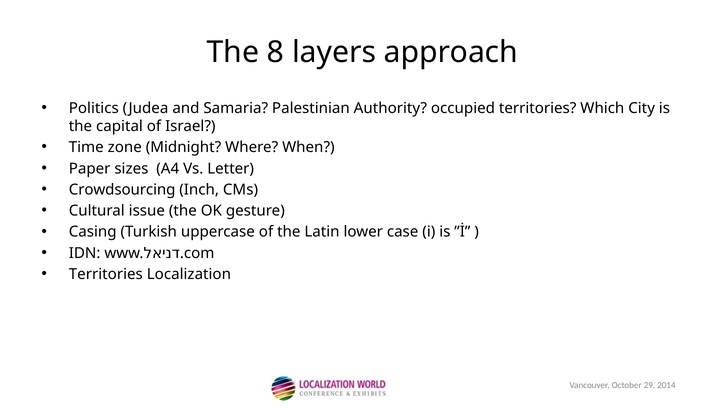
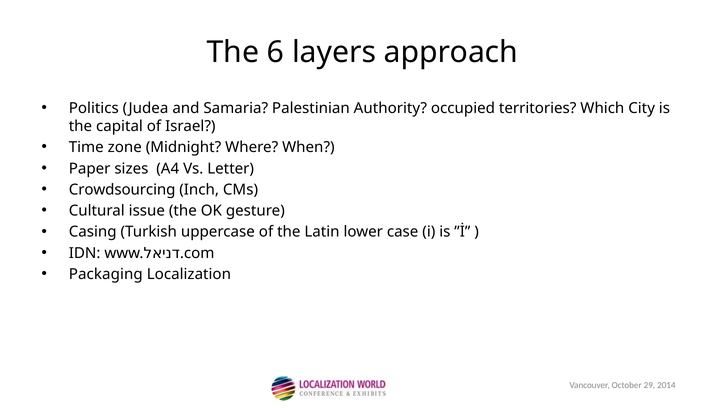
8: 8 -> 6 (276, 52)
Territories: Territories -> Packaging (106, 274)
